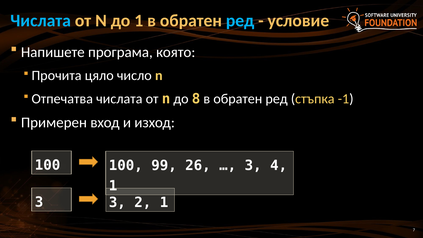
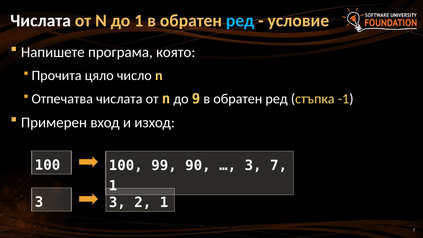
Числата colour: light blue -> white (41, 21)
8: 8 -> 9 (196, 99)
26: 26 -> 90 (198, 165)
3 4: 4 -> 7 (279, 165)
